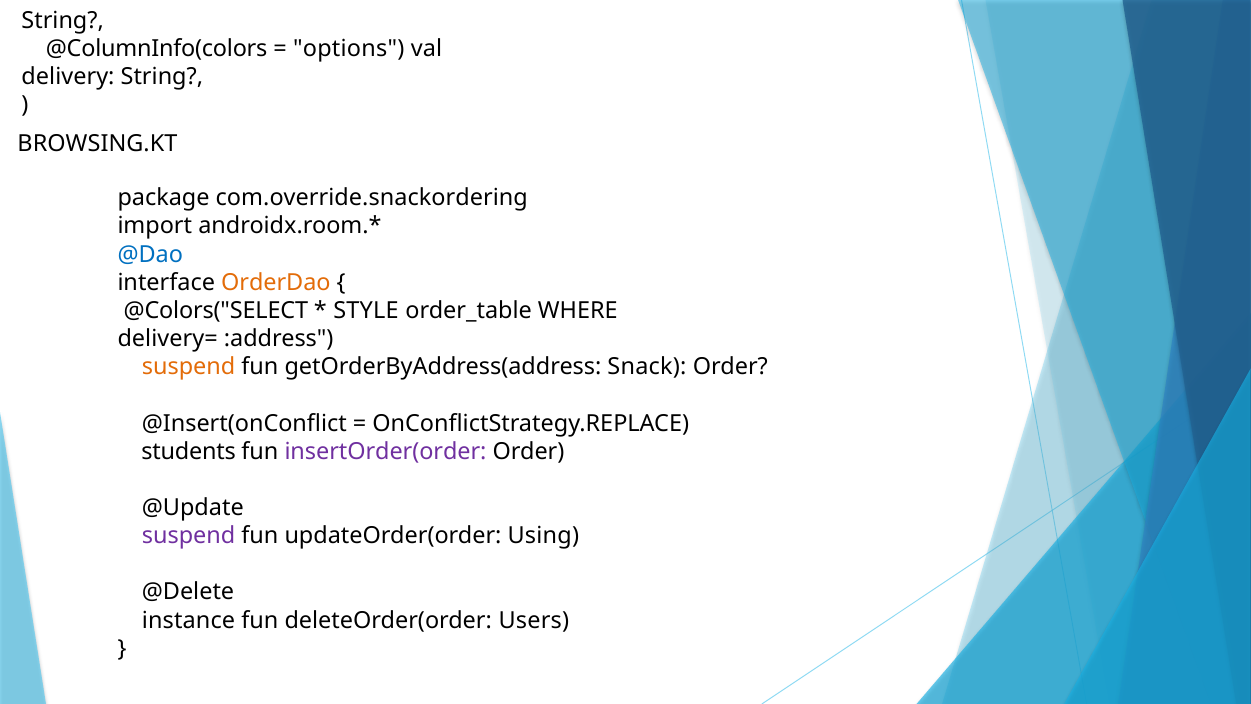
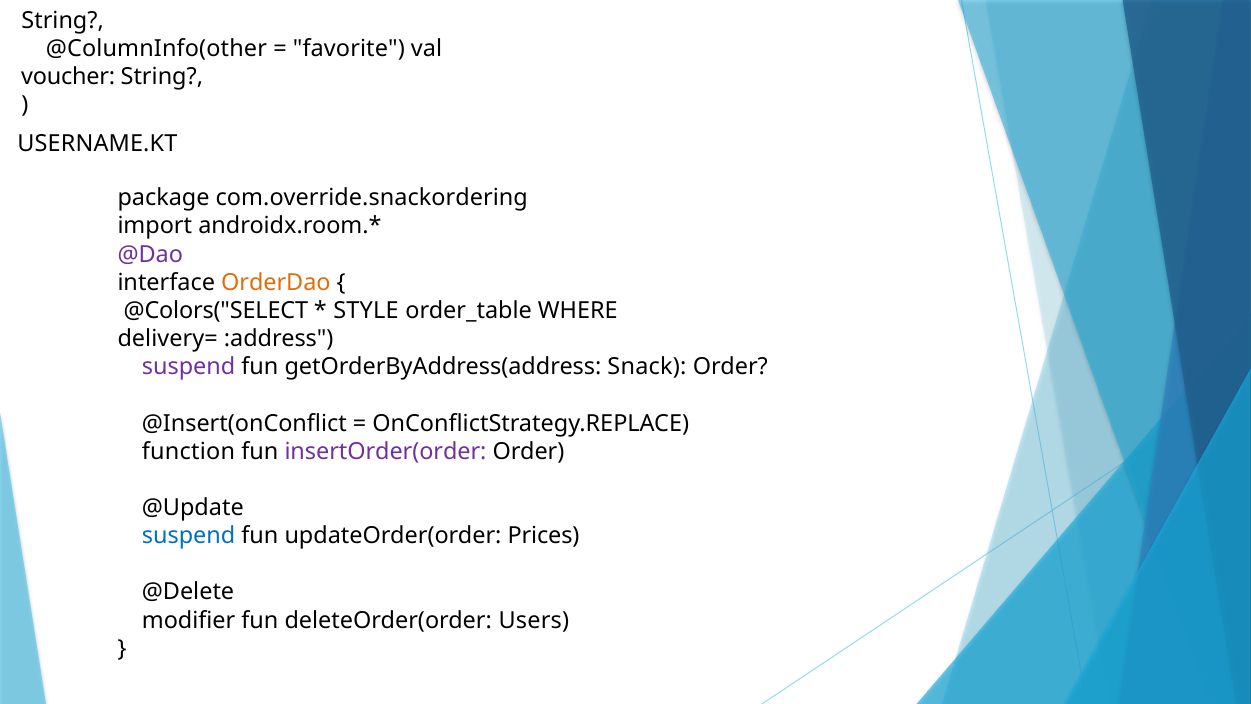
@ColumnInfo(colors: @ColumnInfo(colors -> @ColumnInfo(other (156, 48)
options: options -> favorite (349, 48)
delivery: delivery -> voucher (68, 77)
BROWSING.KT: BROWSING.KT -> USERNAME.KT (97, 143)
@Dao colour: blue -> purple (150, 254)
suspend colour: orange -> purple (189, 367)
students: students -> function (188, 451)
suspend colour: purple -> blue (189, 536)
Using: Using -> Prices (544, 536)
instance: instance -> modifier (189, 620)
